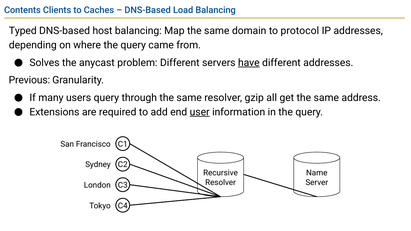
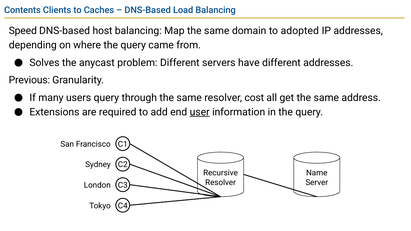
Typed: Typed -> Speed (23, 31)
protocol: protocol -> adopted (300, 31)
have underline: present -> none (249, 63)
gzip: gzip -> cost (254, 98)
